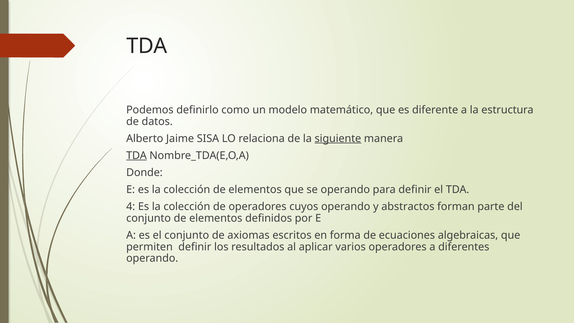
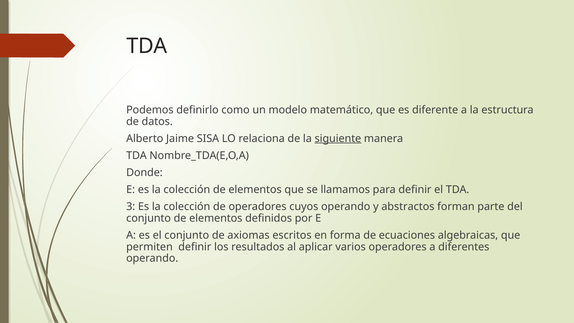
TDA underline: present -> none (136, 155)
se operando: operando -> llamamos (345, 189)
4: 4 -> 3 (131, 206)
